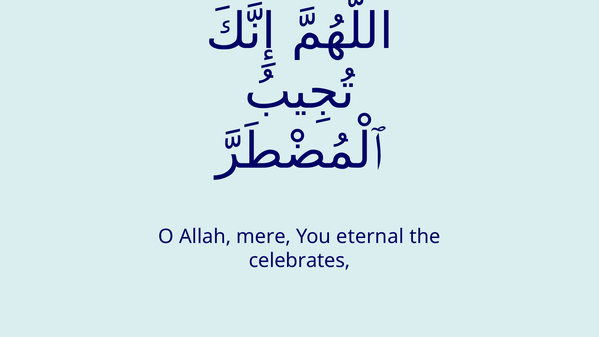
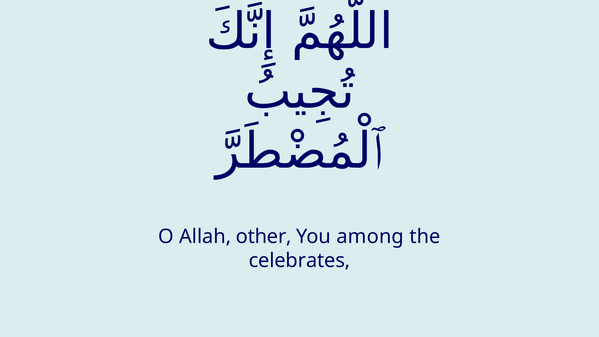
mere: mere -> other (264, 236)
eternal: eternal -> among (370, 236)
